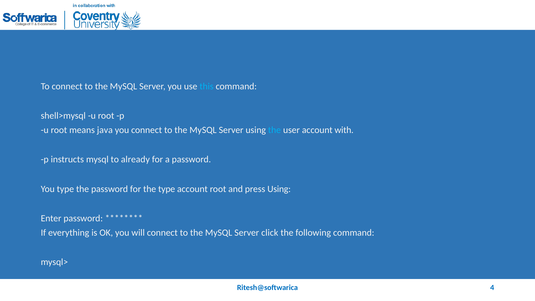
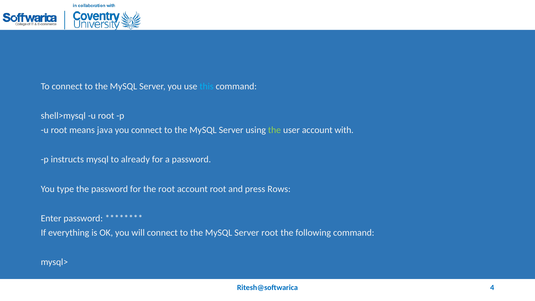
the colour: light blue -> light green (275, 130)
the type: type -> root (167, 189)
press Using: Using -> Rows (279, 189)
Server click: click -> root (270, 233)
